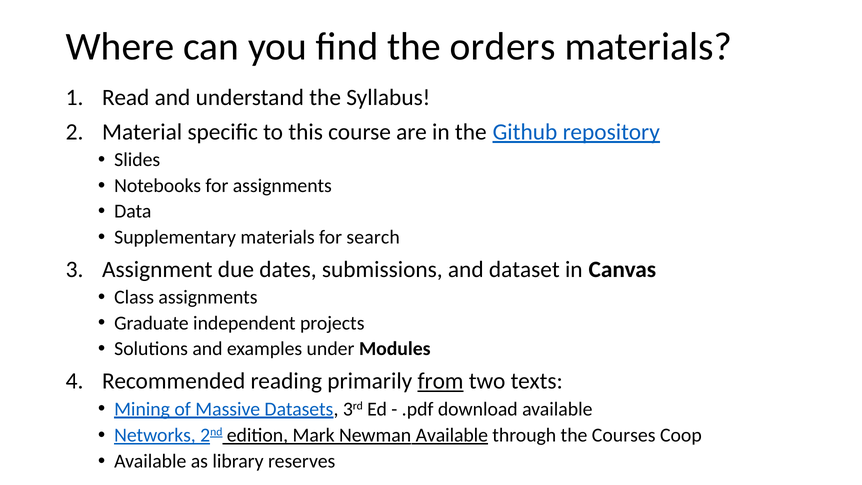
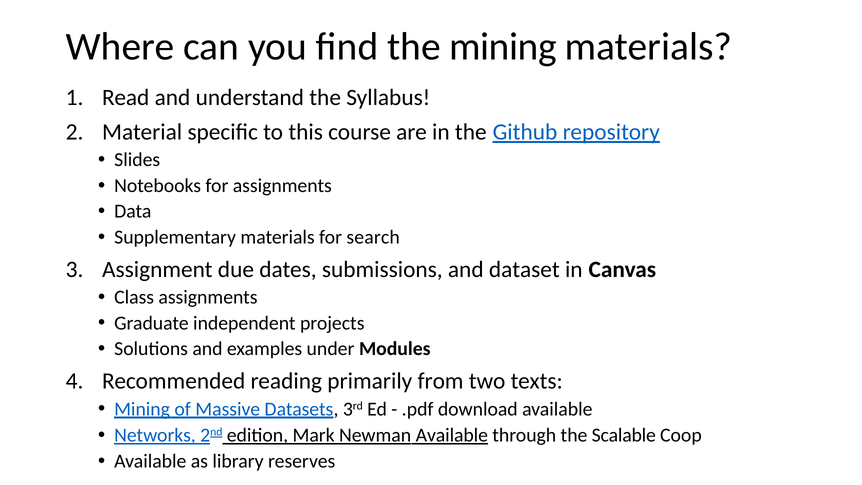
the orders: orders -> mining (503, 47)
from underline: present -> none (441, 381)
Courses: Courses -> Scalable (624, 435)
